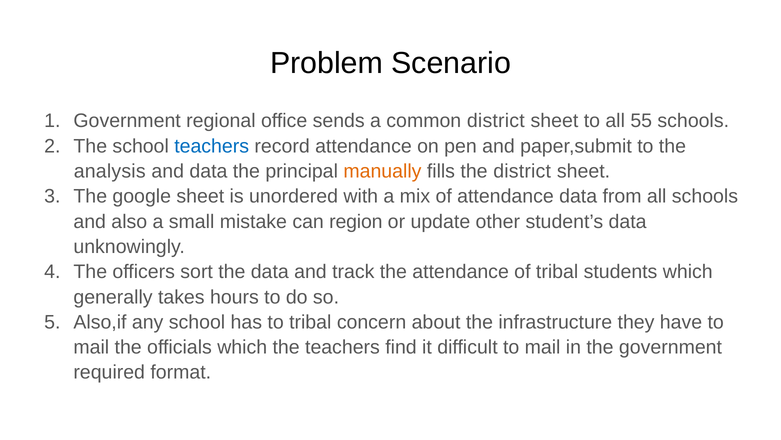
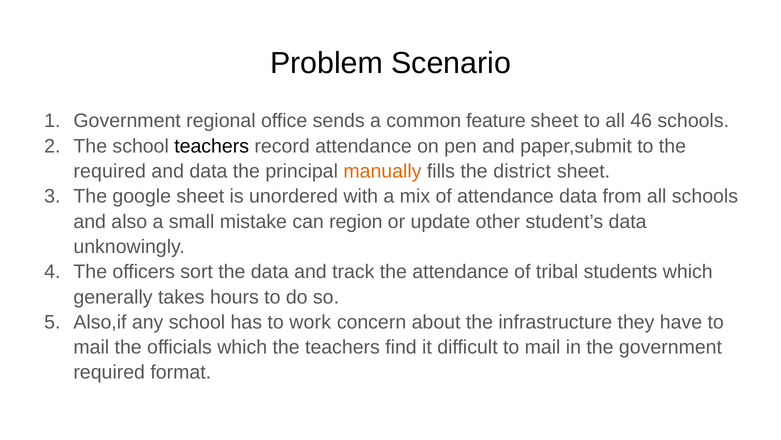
common district: district -> feature (496, 121)
55: 55 -> 46 (641, 121)
teachers colour: blue -> black (212, 146)
analysis: analysis -> required (110, 171)
to tribal: tribal -> work (310, 322)
